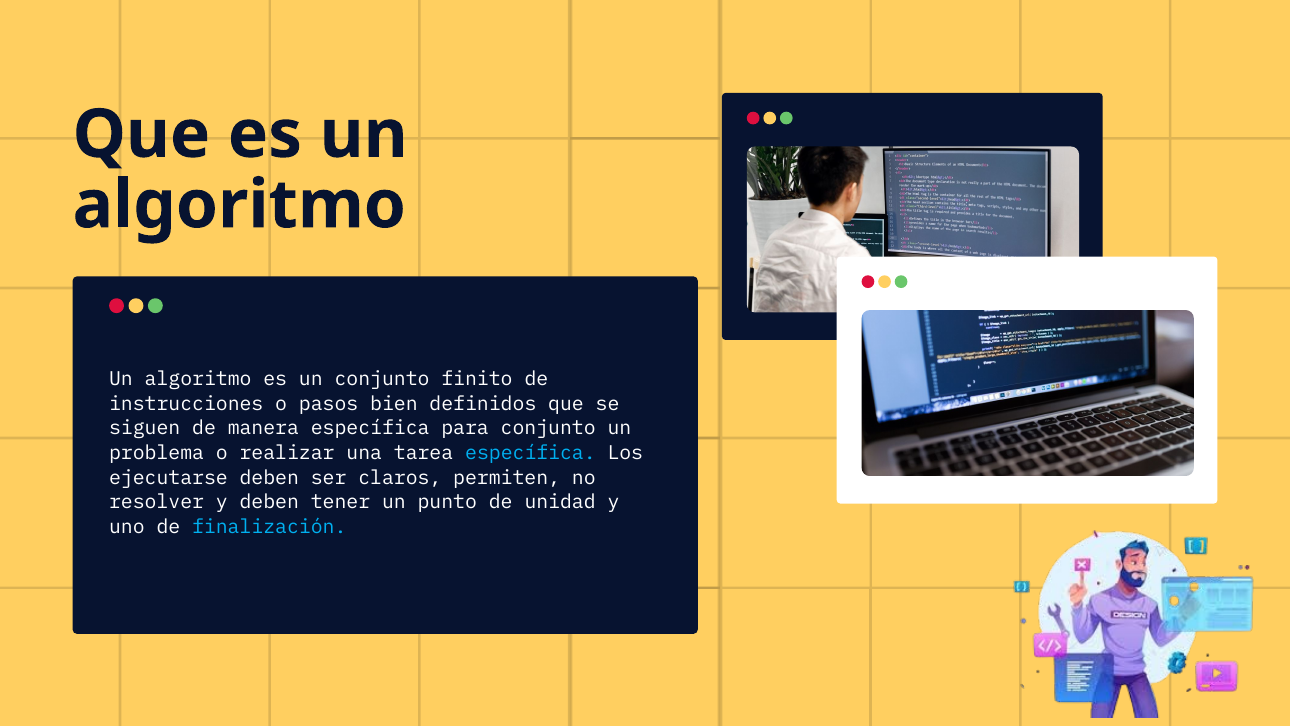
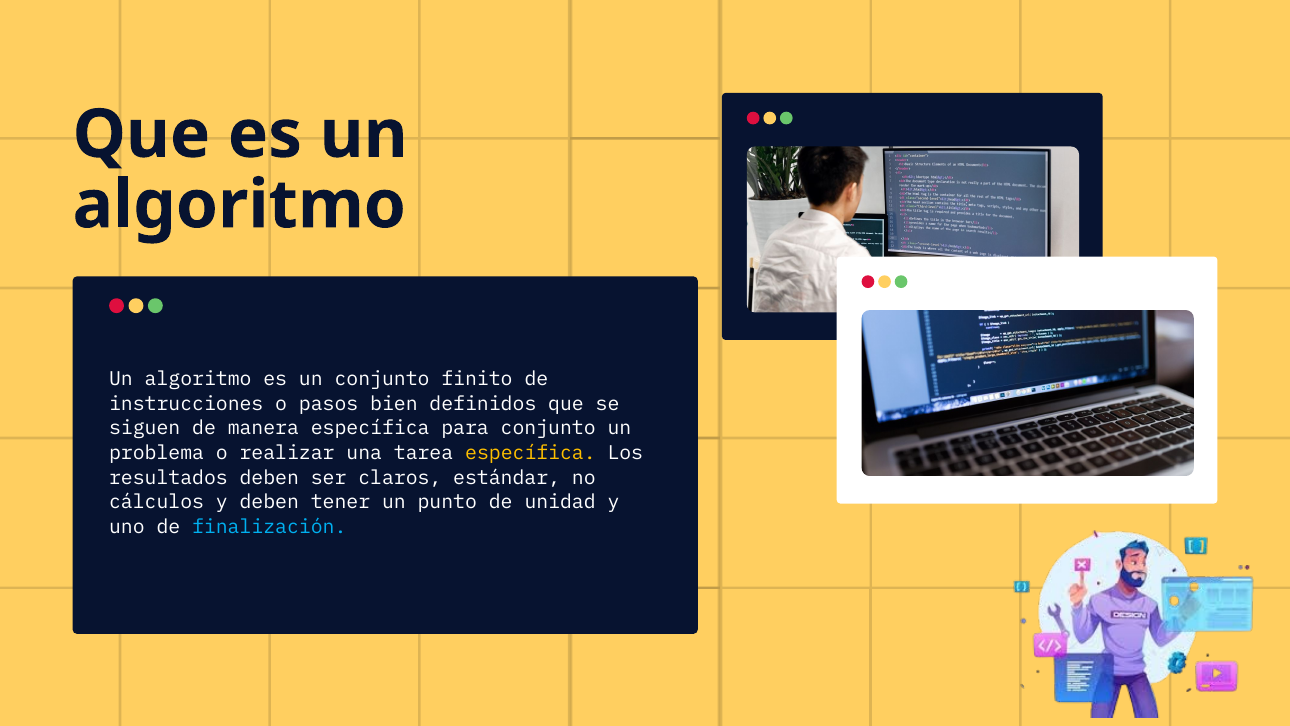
específica colour: light blue -> yellow (530, 453)
ejecutarse: ejecutarse -> resultados (168, 477)
permiten: permiten -> estándar (507, 477)
resolver: resolver -> cálculos (157, 502)
